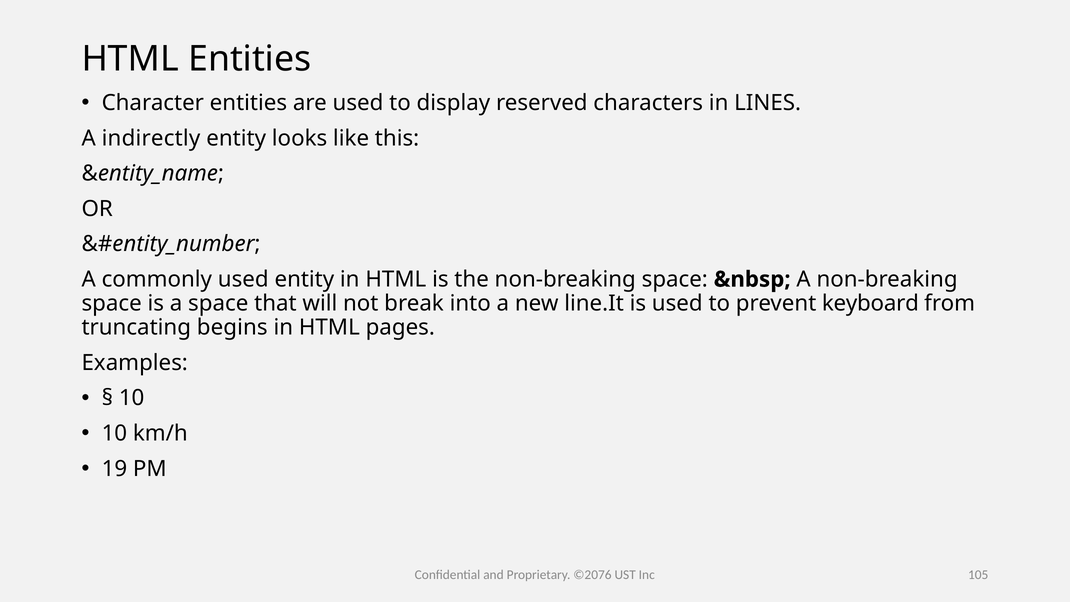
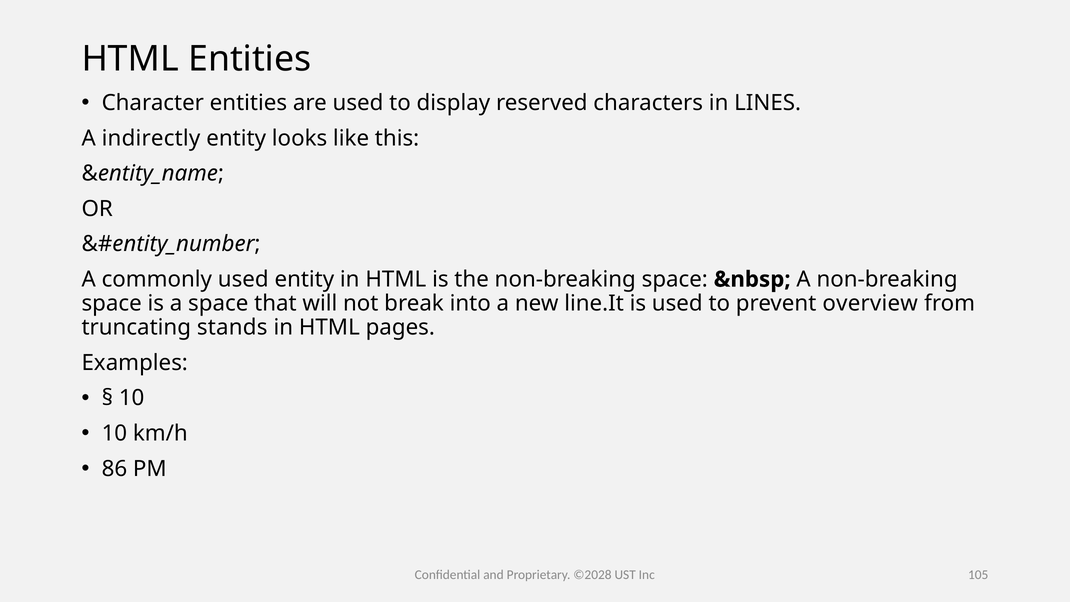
keyboard: keyboard -> overview (870, 303)
begins: begins -> stands (232, 328)
19: 19 -> 86 (114, 469)
©2076: ©2076 -> ©2028 (592, 575)
